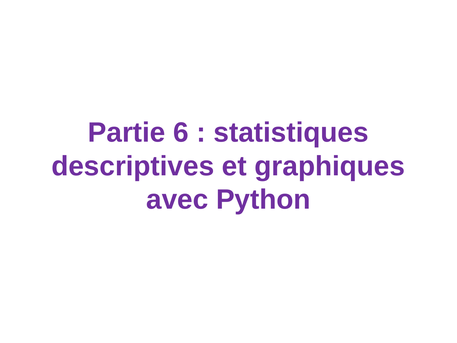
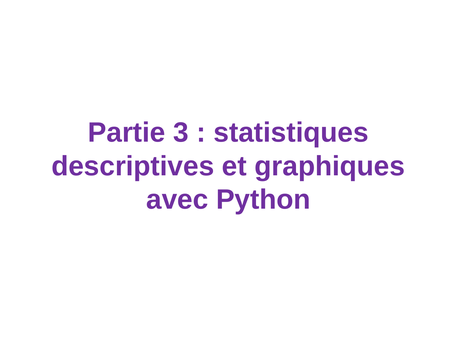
6: 6 -> 3 (181, 133)
